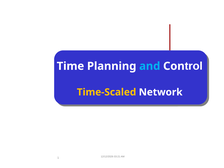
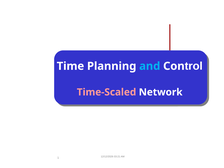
Time-Scaled colour: yellow -> pink (107, 92)
